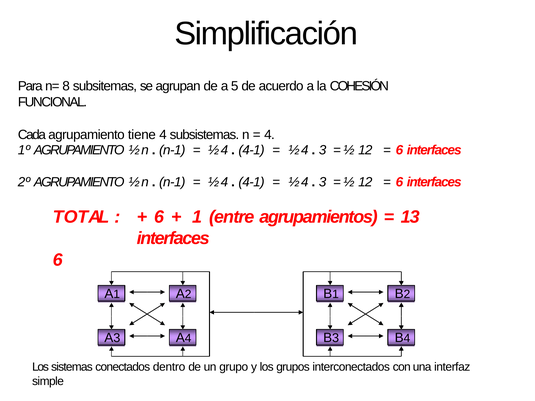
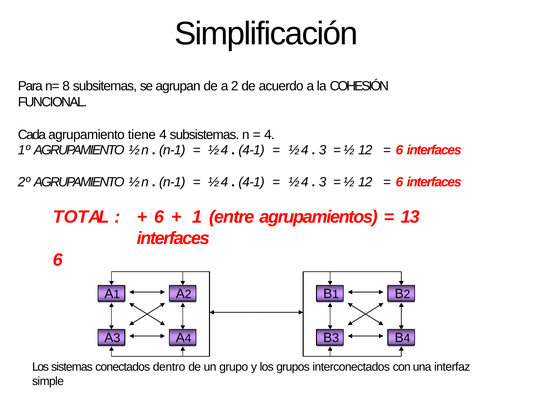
5: 5 -> 2 (235, 86)
